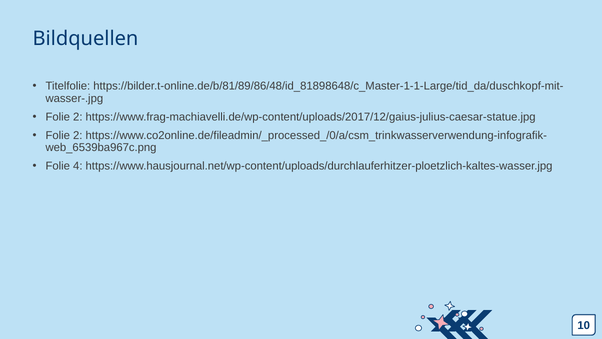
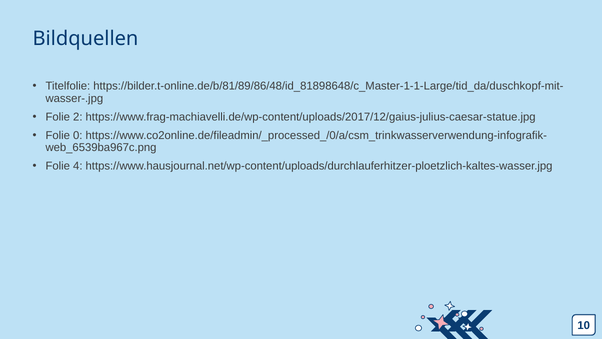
2: 2 -> 0 (78, 135)
